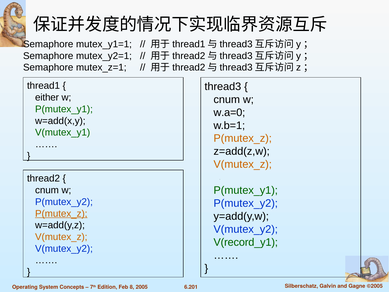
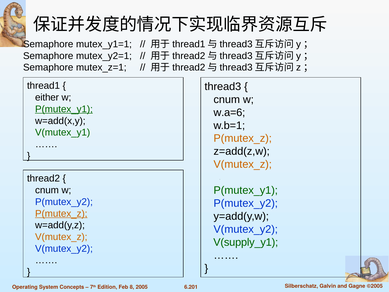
P(mutex_y1 underline: none -> present (64, 109)
w.a=0: w.a=0 -> w.a=6 (229, 112)
V(record_y1: V(record_y1 -> V(supply_y1 (246, 242)
